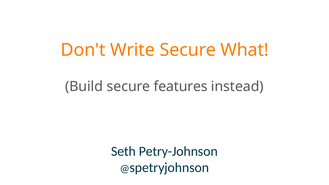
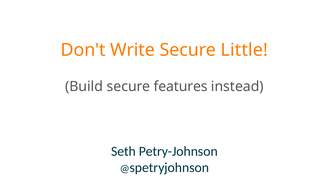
What: What -> Little (244, 50)
